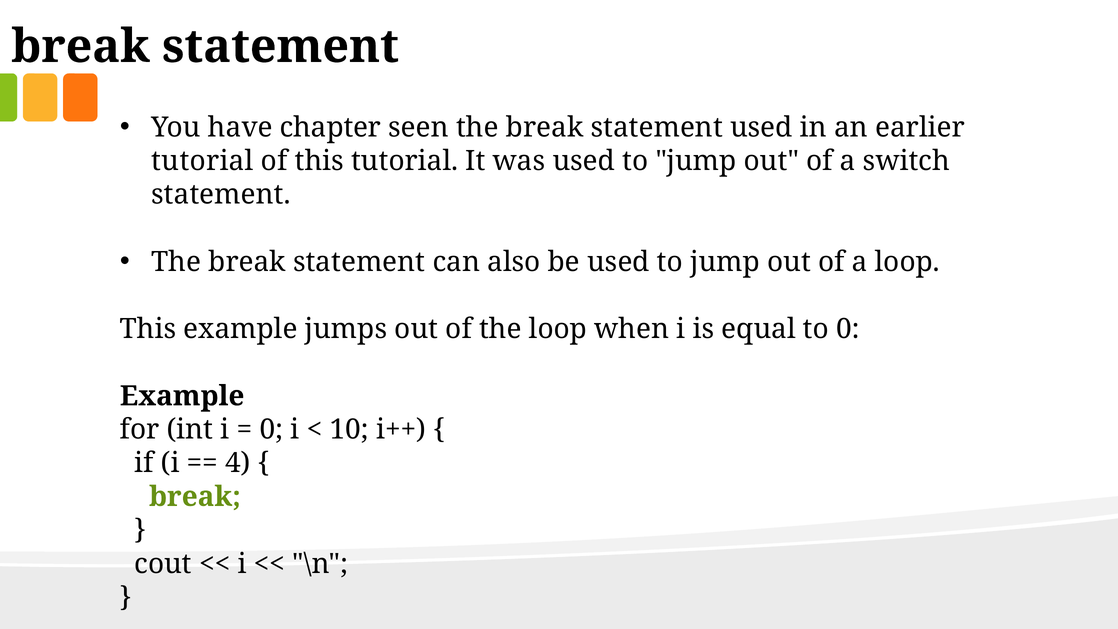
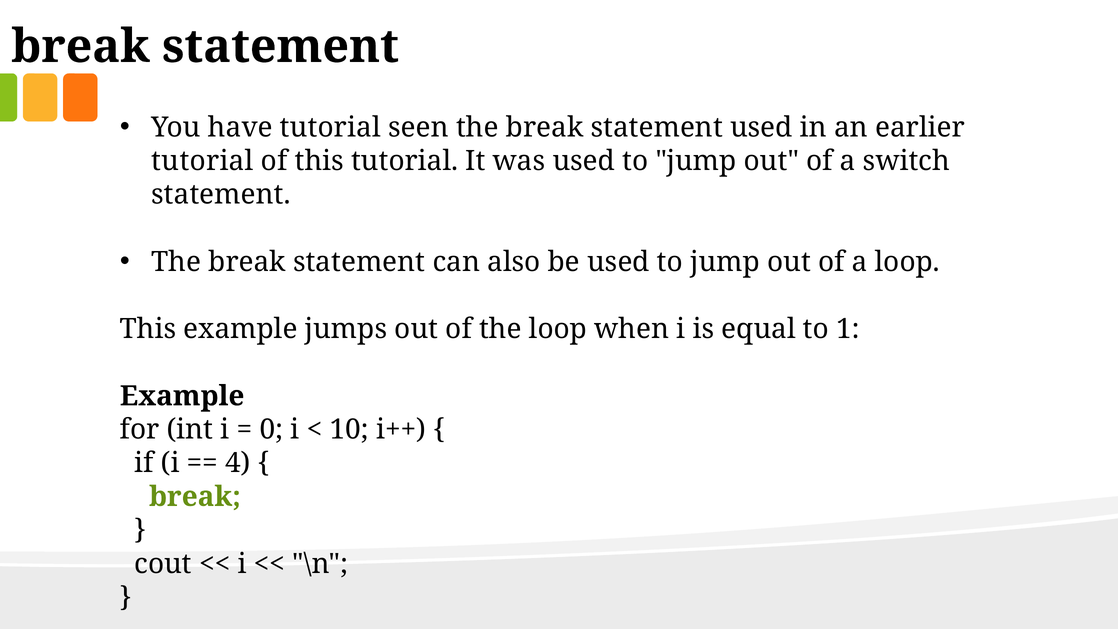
have chapter: chapter -> tutorial (330, 128)
to 0: 0 -> 1 (848, 329)
